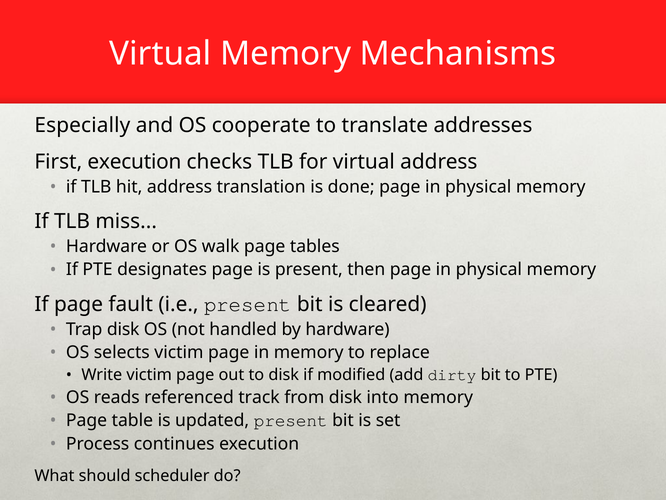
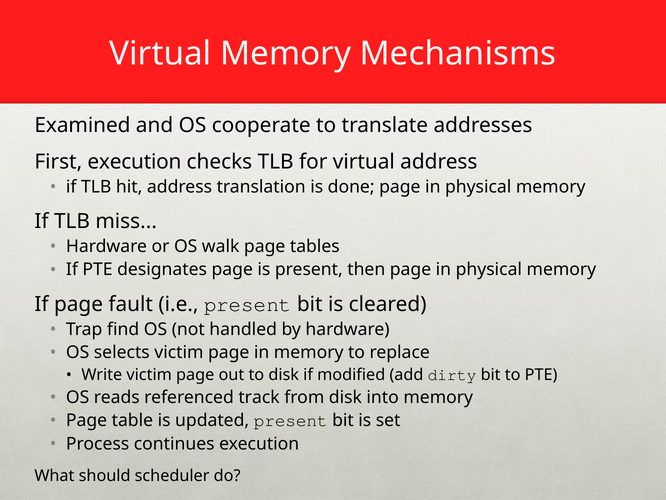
Especially: Especially -> Examined (82, 125)
Trap disk: disk -> find (123, 329)
